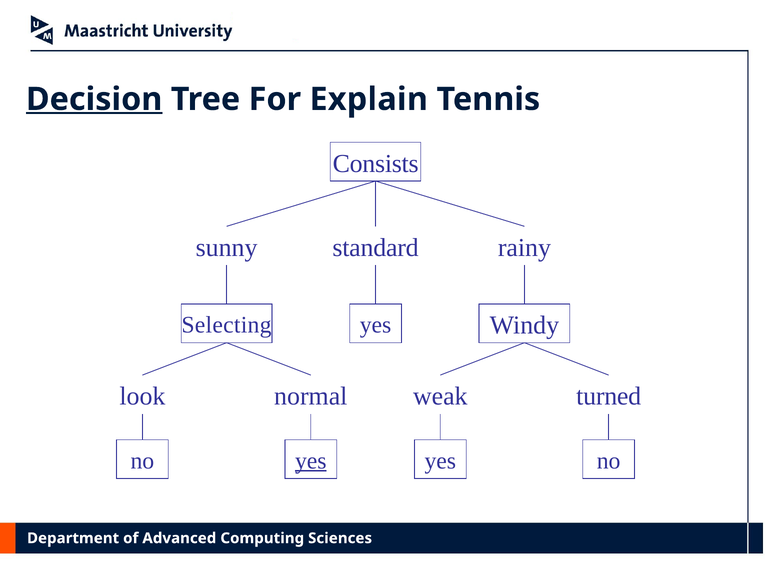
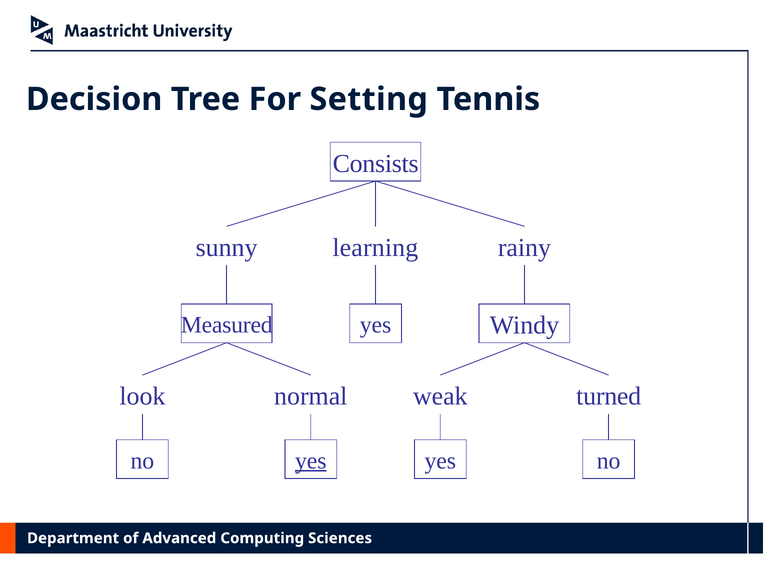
Decision underline: present -> none (94, 99)
Explain: Explain -> Setting (369, 99)
standard: standard -> learning (375, 248)
Selecting: Selecting -> Measured (227, 325)
